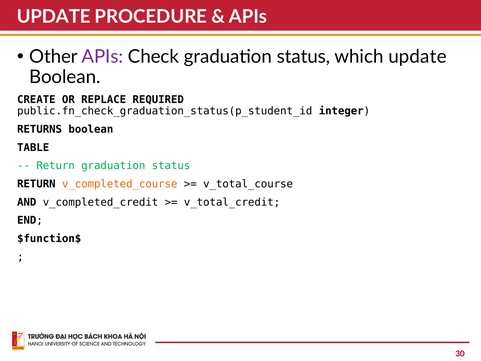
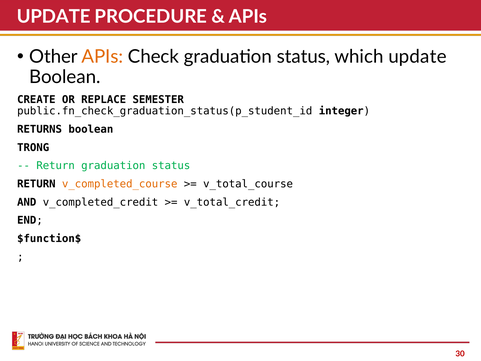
APIs colour: purple -> orange (102, 57)
REQUIRED: REQUIRED -> SEMESTER (158, 99)
TABLE: TABLE -> TRONG (33, 147)
